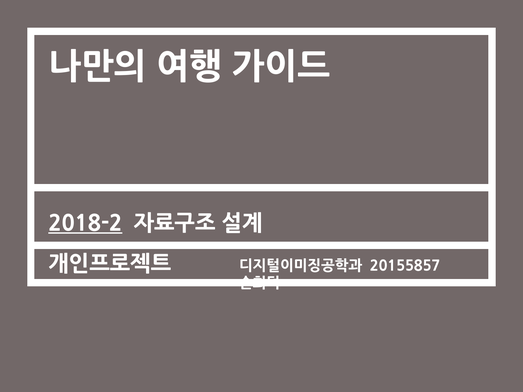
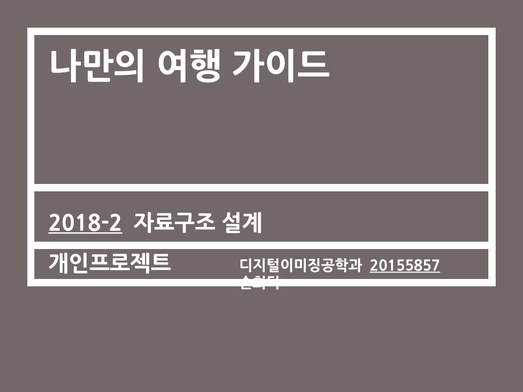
20155857 underline: none -> present (405, 266)
